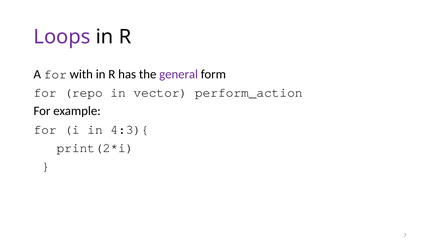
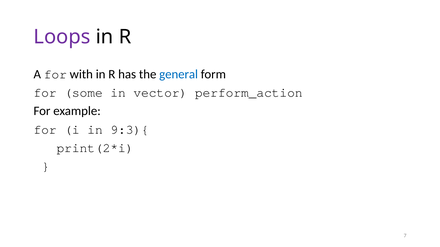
general colour: purple -> blue (179, 74)
repo: repo -> some (84, 93)
4:3){: 4:3){ -> 9:3){ (130, 130)
